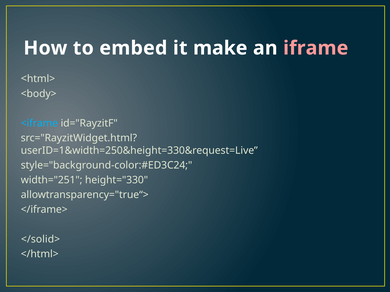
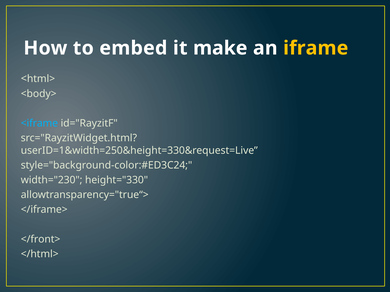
iframe colour: pink -> yellow (316, 48)
width="251: width="251 -> width="230 (52, 180)
</solid>: </solid> -> </front> (41, 240)
